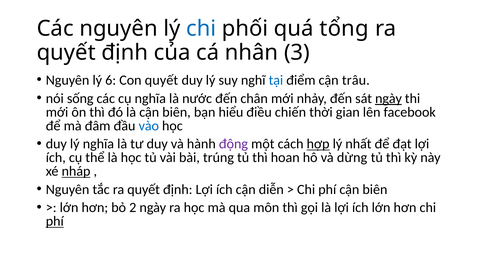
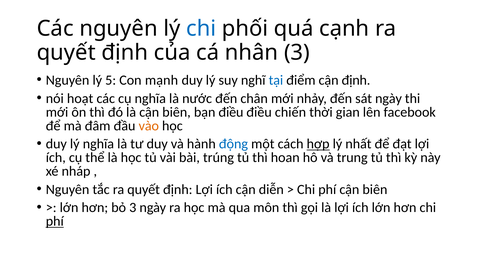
tổng: tổng -> cạnh (344, 29)
6: 6 -> 5 (111, 80)
Con quyết: quyết -> mạnh (161, 80)
cận trâu: trâu -> định (356, 80)
sống: sống -> hoạt (80, 98)
ngày underline: present -> none (389, 98)
bạn hiểu: hiểu -> điều (231, 112)
vào colour: blue -> orange (149, 126)
động colour: purple -> blue (233, 144)
dừng: dừng -> trung (352, 158)
nháp underline: present -> none (76, 171)
bỏ 2: 2 -> 3 (133, 208)
